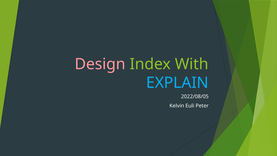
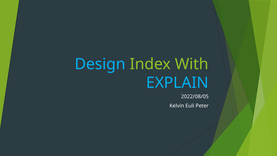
Design colour: pink -> light blue (100, 64)
